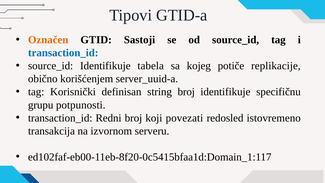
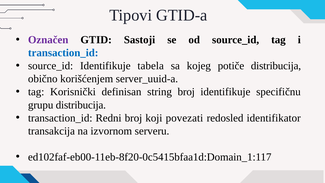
Označen colour: orange -> purple (48, 40)
potiče replikacije: replikacije -> distribucija (276, 66)
grupu potpunosti: potpunosti -> distribucija (81, 105)
istovremeno: istovremeno -> identifikator (274, 118)
